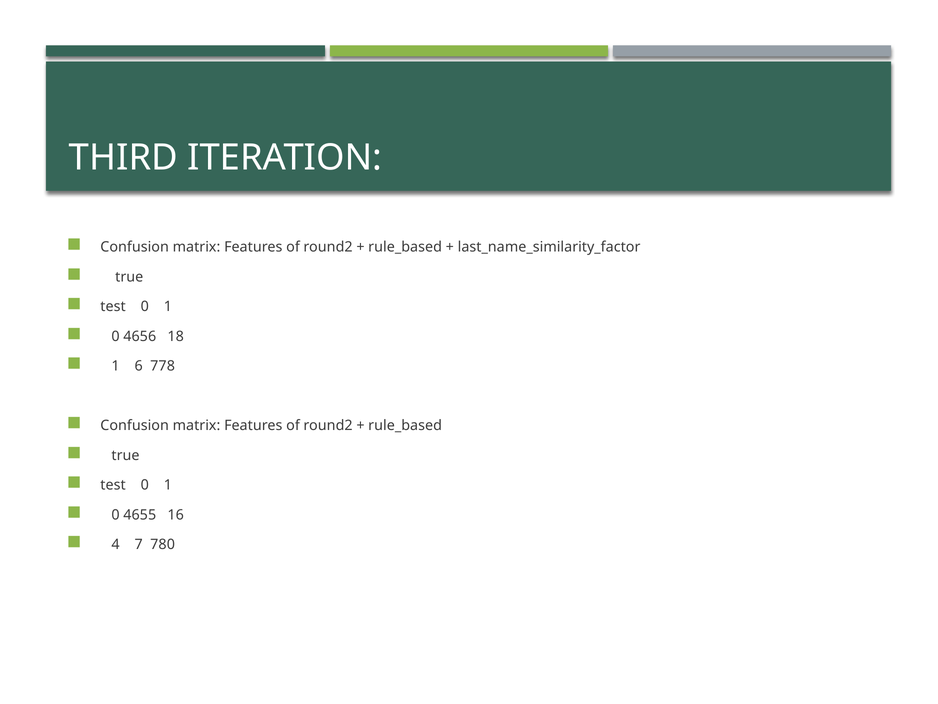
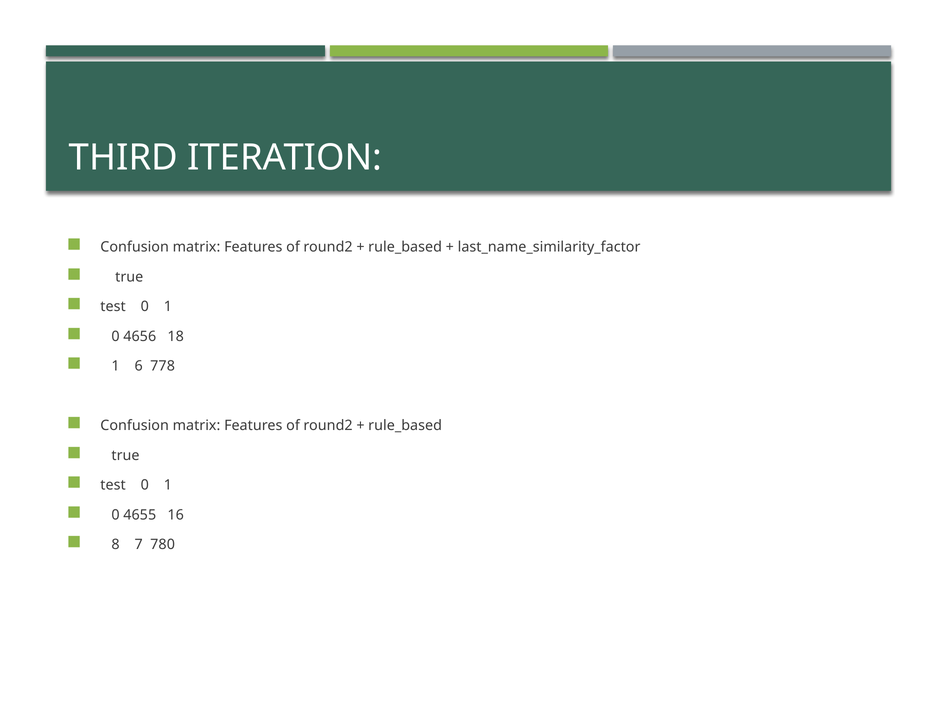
4: 4 -> 8 (116, 544)
